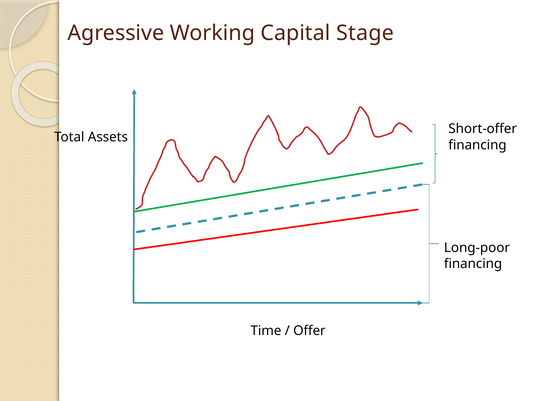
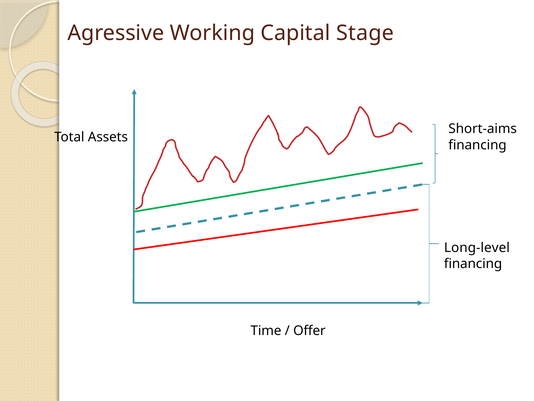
Short-offer: Short-offer -> Short-aims (483, 129)
Long-poor: Long-poor -> Long-level (477, 247)
